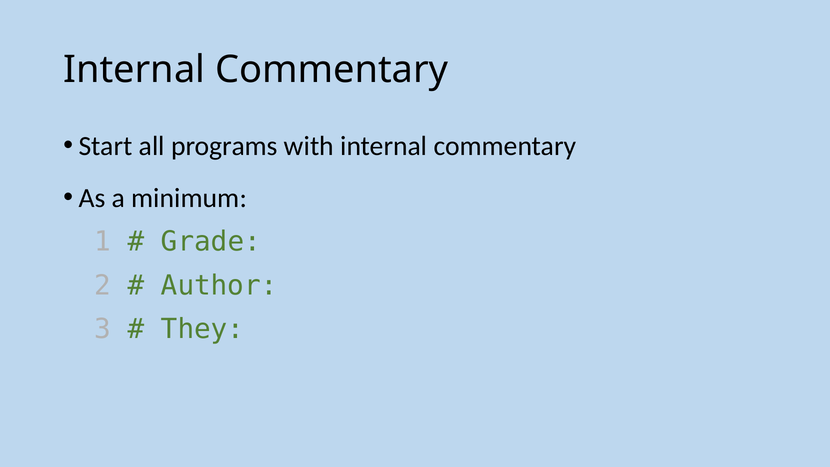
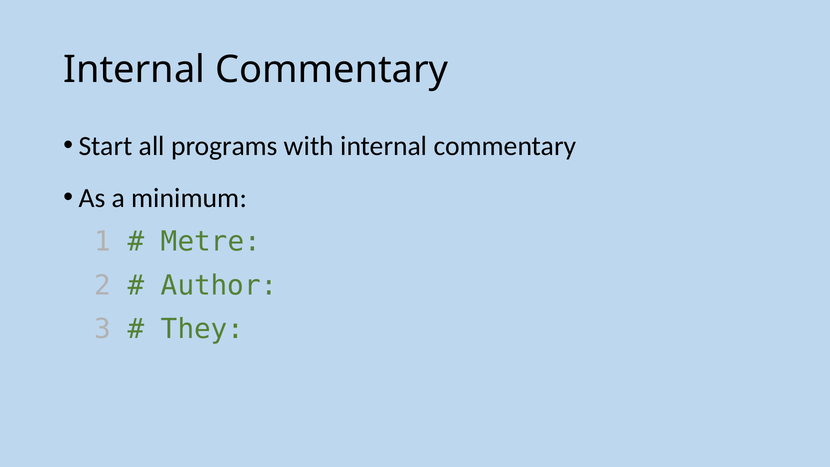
Grade: Grade -> Metre (211, 242)
